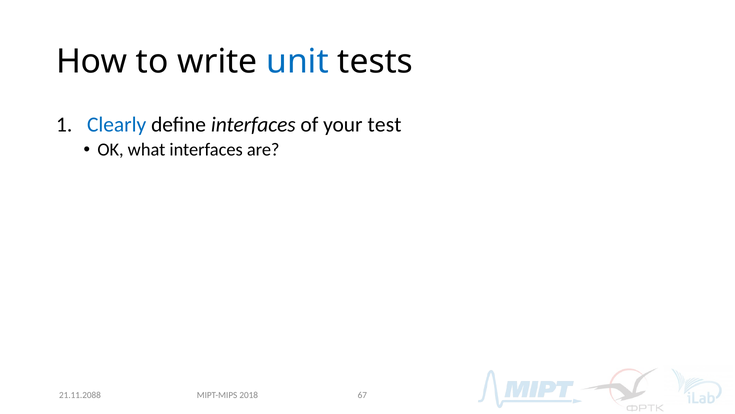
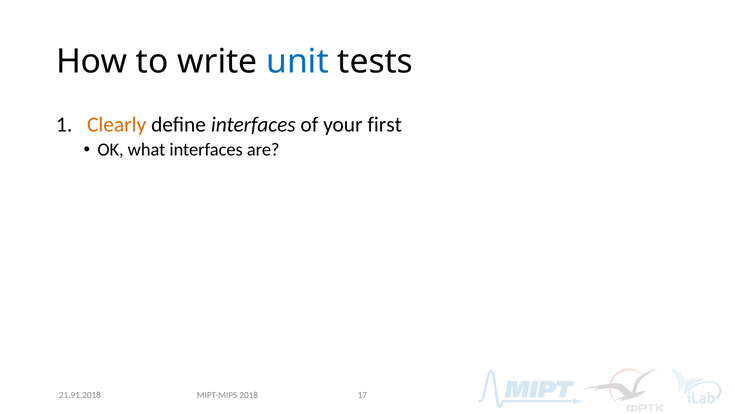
Clearly colour: blue -> orange (117, 124)
test: test -> first (385, 124)
67: 67 -> 17 (362, 395)
21.11.2088: 21.11.2088 -> 21.91.2018 (80, 395)
